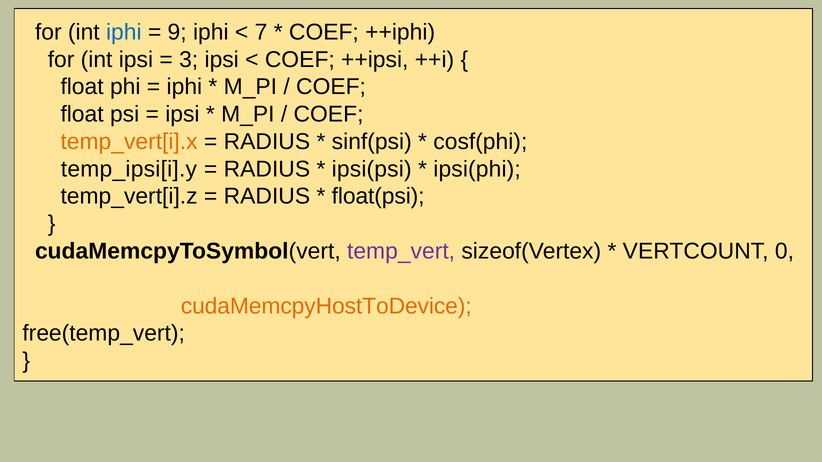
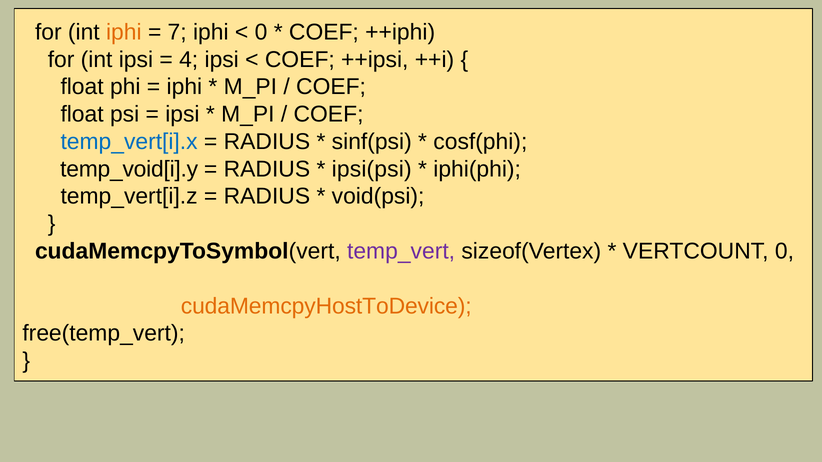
iphi colour: blue -> orange (124, 32)
9: 9 -> 7 (177, 32)
7: 7 -> 0 (261, 32)
3: 3 -> 4 (189, 60)
temp_vert[i].x colour: orange -> blue (129, 142)
temp_ipsi[i].y: temp_ipsi[i].y -> temp_void[i].y (129, 169)
ipsi(phi: ipsi(phi -> iphi(phi (477, 169)
float(psi: float(psi -> void(psi (378, 197)
